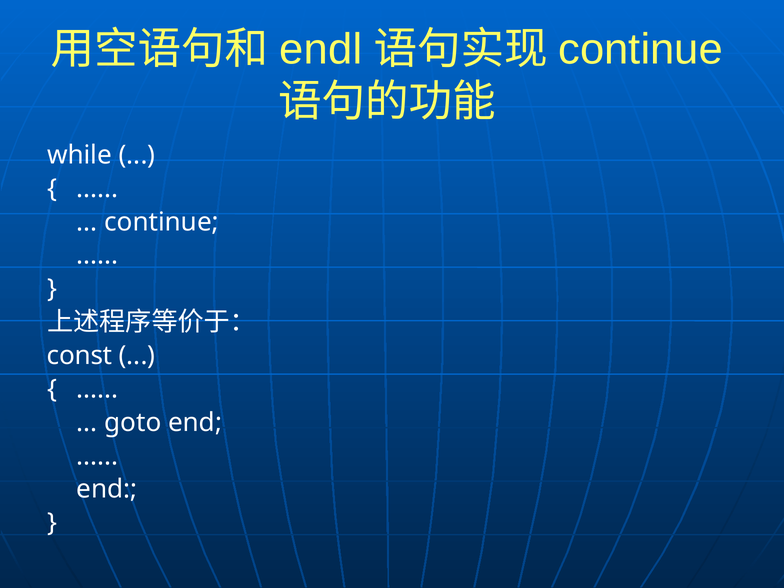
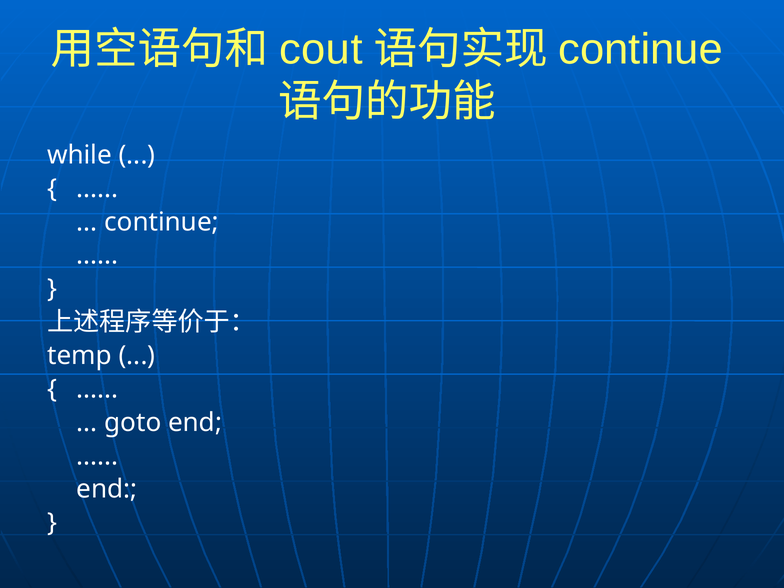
endl: endl -> cout (321, 50)
const: const -> temp (79, 356)
